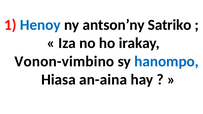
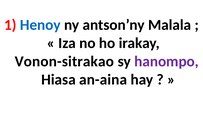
Satriko: Satriko -> Malala (170, 25)
Vonon-vimbino: Vonon-vimbino -> Vonon-sitrakao (64, 61)
hanompo colour: blue -> purple (166, 61)
